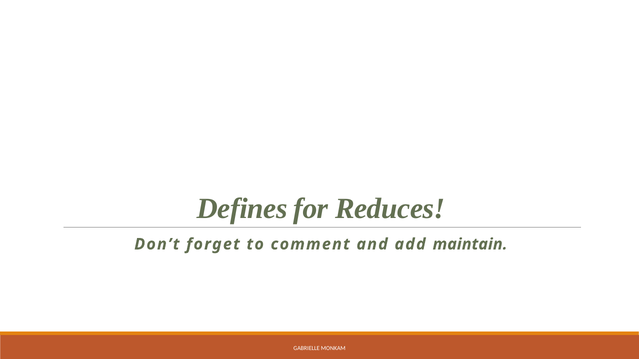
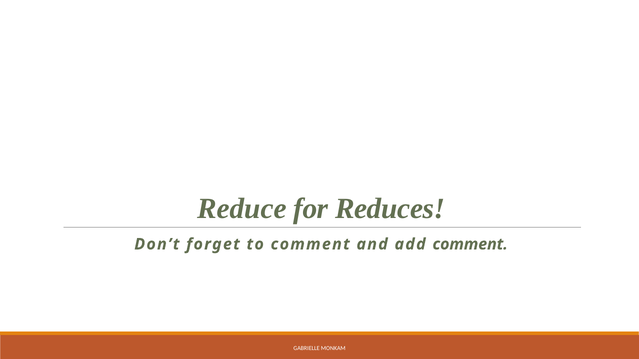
Defines: Defines -> Reduce (242, 209)
add maintain: maintain -> comment (470, 244)
